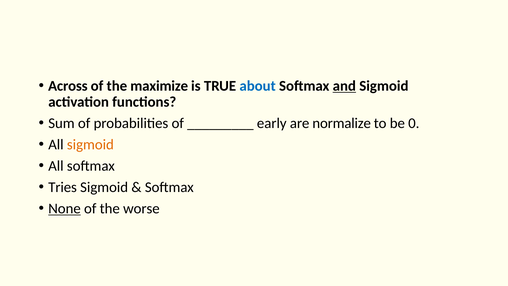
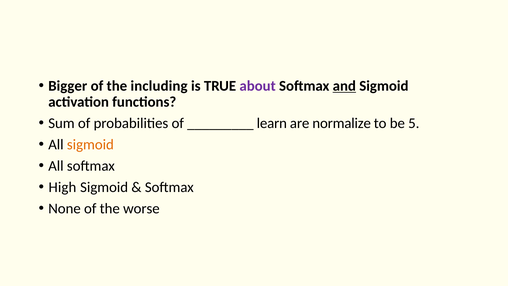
Across: Across -> Bigger (68, 86)
maximize: maximize -> including (159, 86)
about colour: blue -> purple (258, 86)
early: early -> learn (272, 123)
0: 0 -> 5 (414, 123)
Tries: Tries -> High (62, 187)
None underline: present -> none (64, 208)
